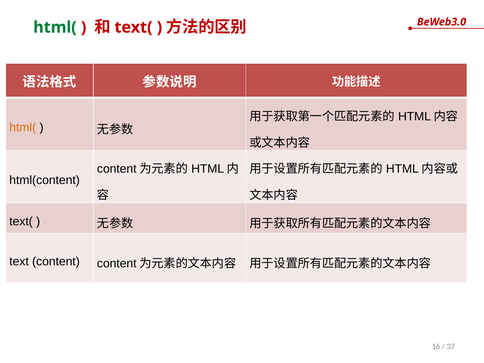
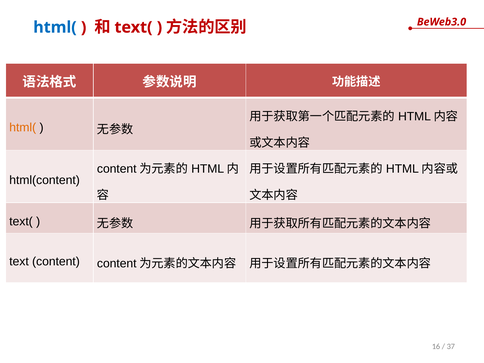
html( colour: green -> blue (55, 27)
